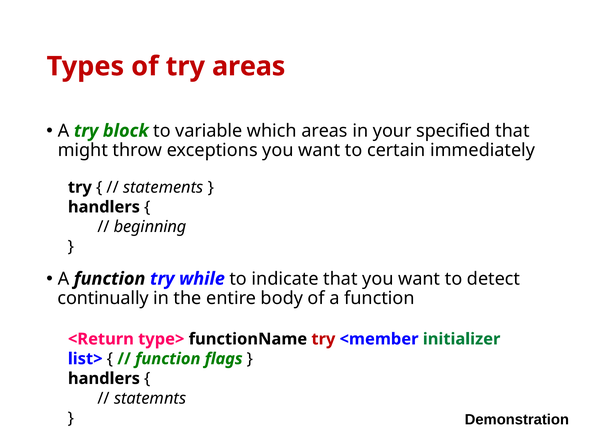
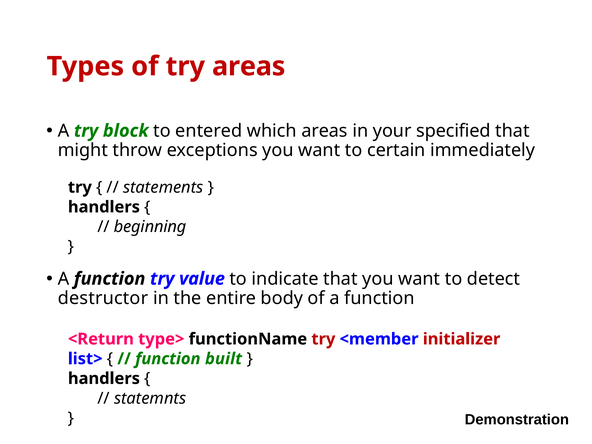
variable: variable -> entered (209, 131)
while: while -> value (202, 279)
continually: continually -> destructor (103, 298)
initializer colour: green -> red (462, 339)
flags: flags -> built (224, 359)
